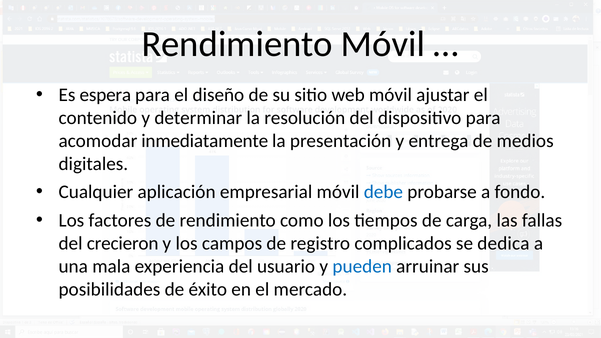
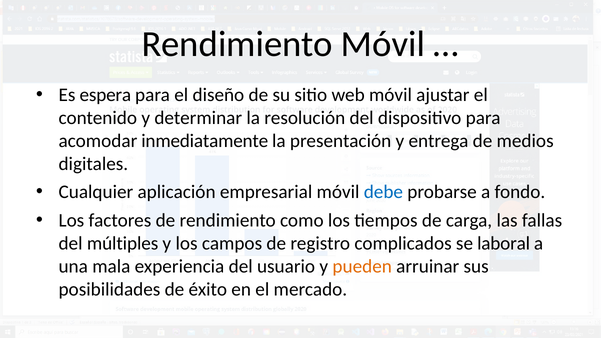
crecieron: crecieron -> múltiples (123, 244)
dedica: dedica -> laboral (504, 244)
pueden colour: blue -> orange (362, 267)
